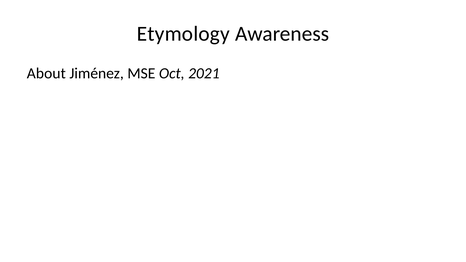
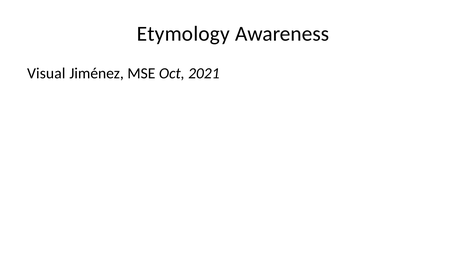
About: About -> Visual (46, 73)
